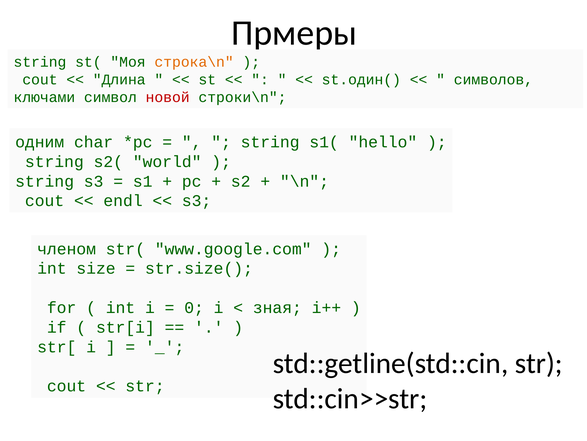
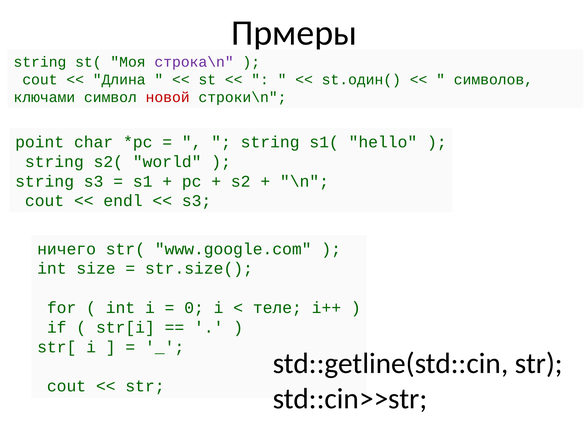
строка\n colour: orange -> purple (194, 62)
одним: одним -> point (40, 142)
членом: членом -> ничего (67, 249)
зная: зная -> теле (277, 307)
